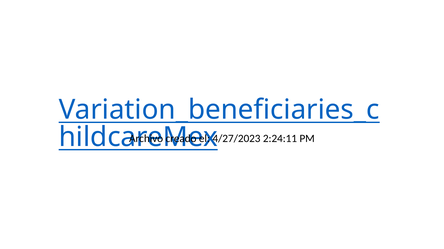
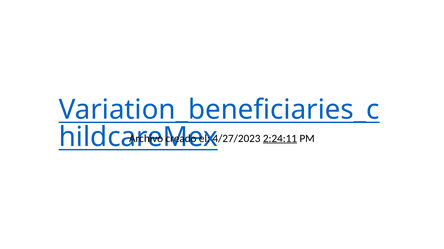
2:24:11 underline: none -> present (280, 139)
